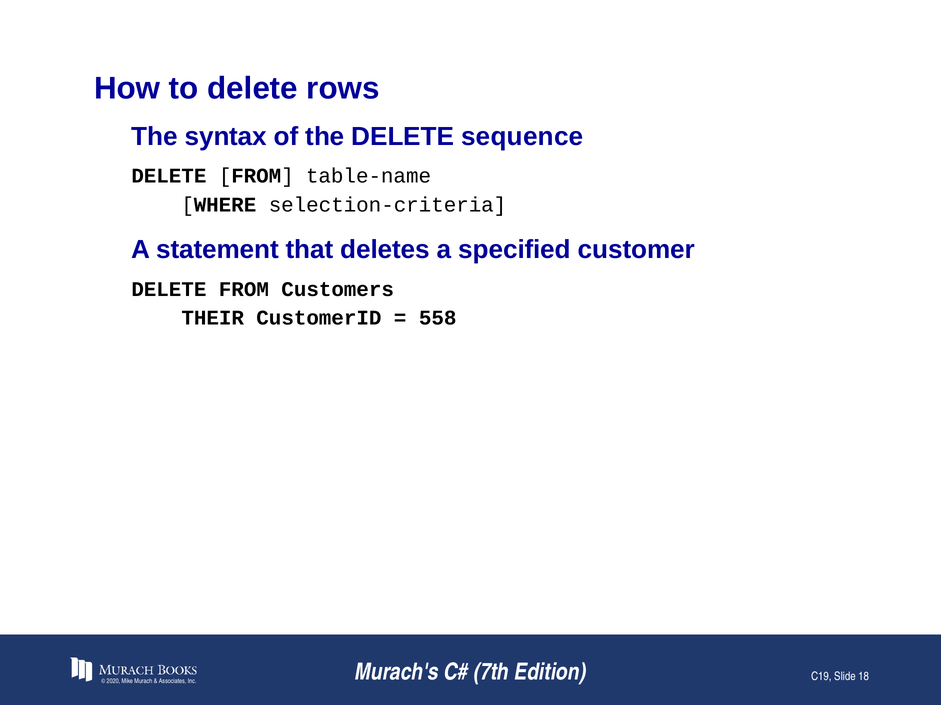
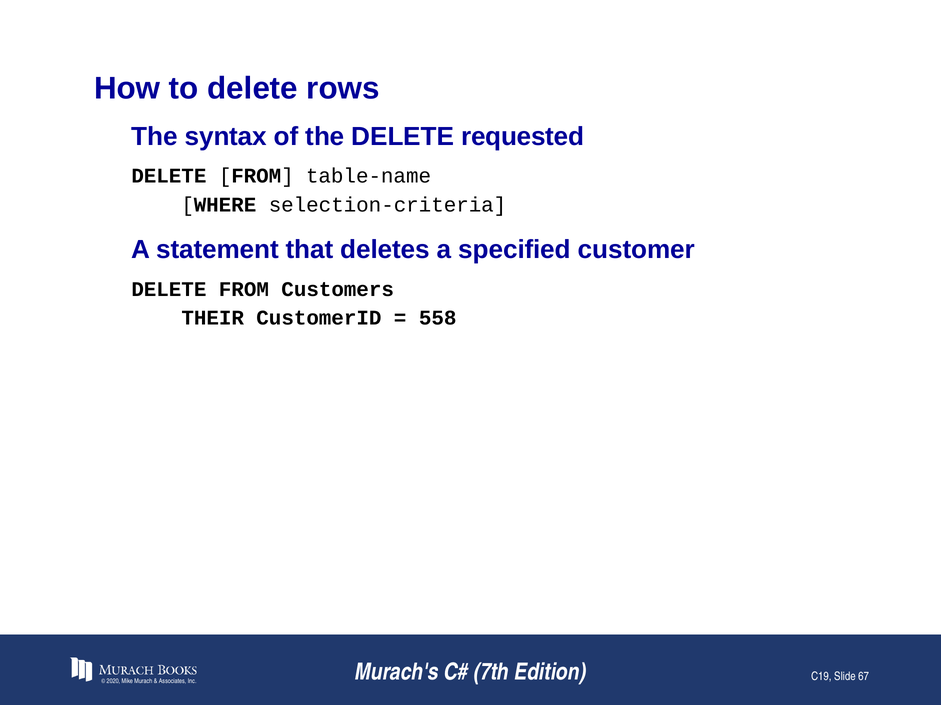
sequence: sequence -> requested (523, 137)
18: 18 -> 67 (864, 677)
